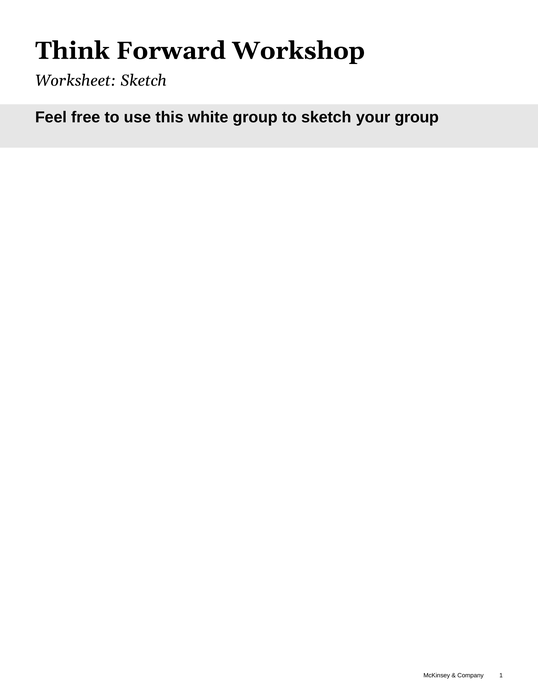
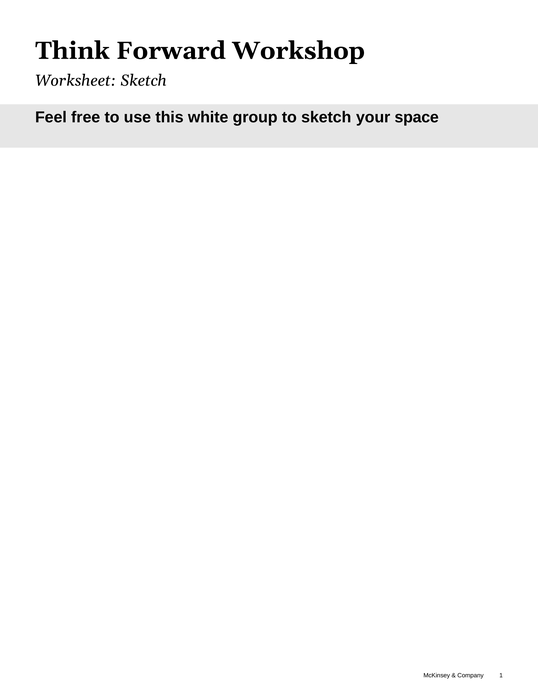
your group: group -> space (417, 117)
